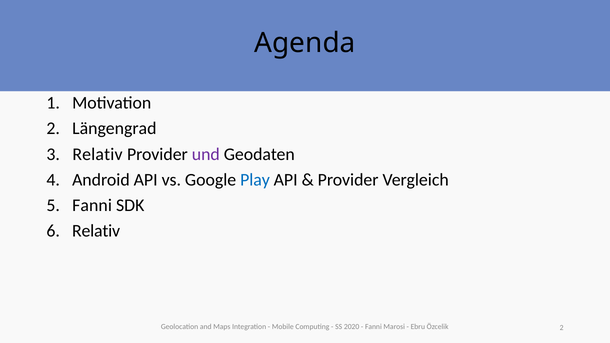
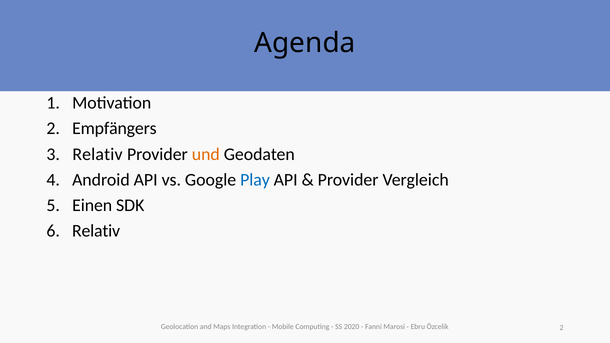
Längengrad: Längengrad -> Empfängers (114, 129)
und colour: purple -> orange (206, 154)
Fanni: Fanni -> Einen (92, 205)
